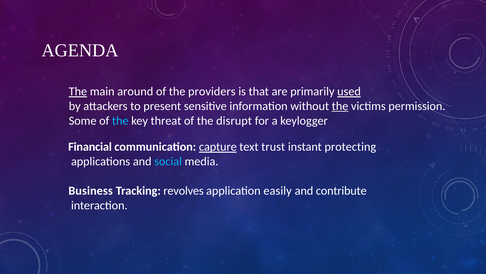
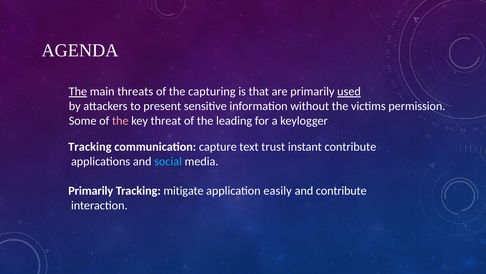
around: around -> threats (135, 91)
providers: providers -> capturing (212, 91)
the underline: present -> none (340, 106)
the colour: light blue -> pink (120, 121)
disrupt: disrupt -> leading (234, 121)
Financial: Financial -> Tracking (90, 147)
capture underline: present -> none (218, 147)
instant protecting: protecting -> contribute (350, 147)
Business: Business -> Primarily (91, 190)
revolves: revolves -> mitigate (184, 190)
